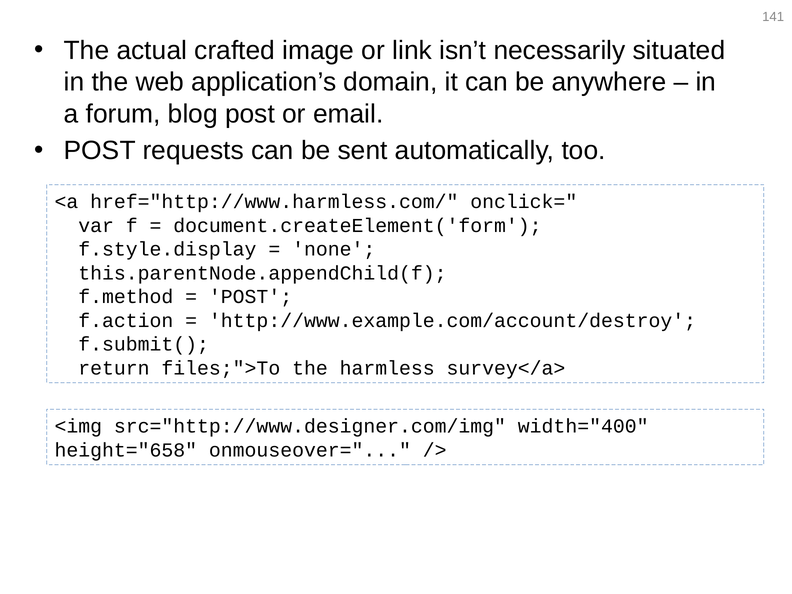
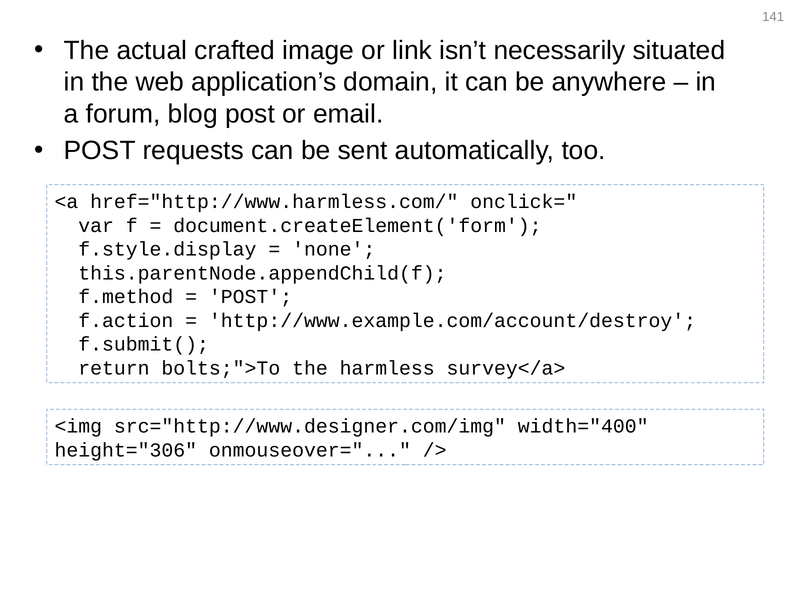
files;">To: files;">To -> bolts;">To (221, 368)
height="658: height="658 -> height="306 (126, 450)
